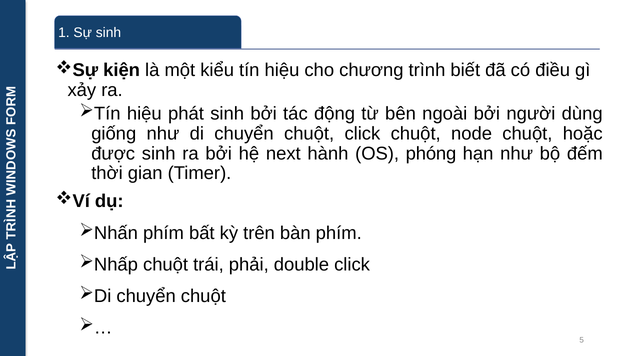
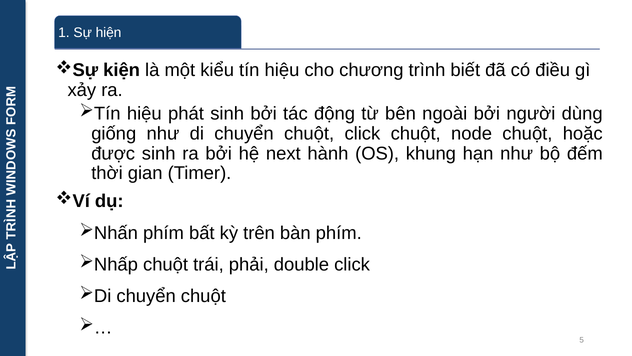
Sự sinh: sinh -> hiện (109, 33)
phóng: phóng -> khung (431, 153)
